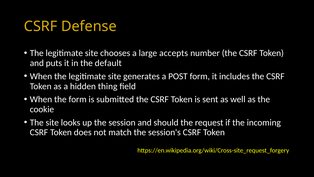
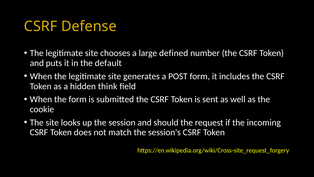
accepts: accepts -> defined (174, 53)
thing: thing -> think (108, 86)
